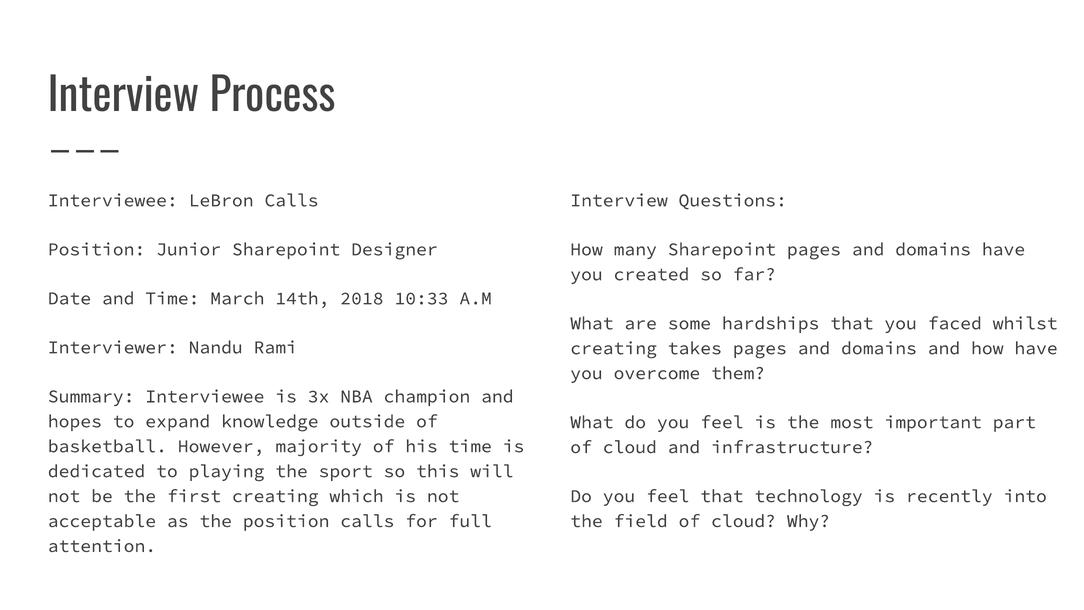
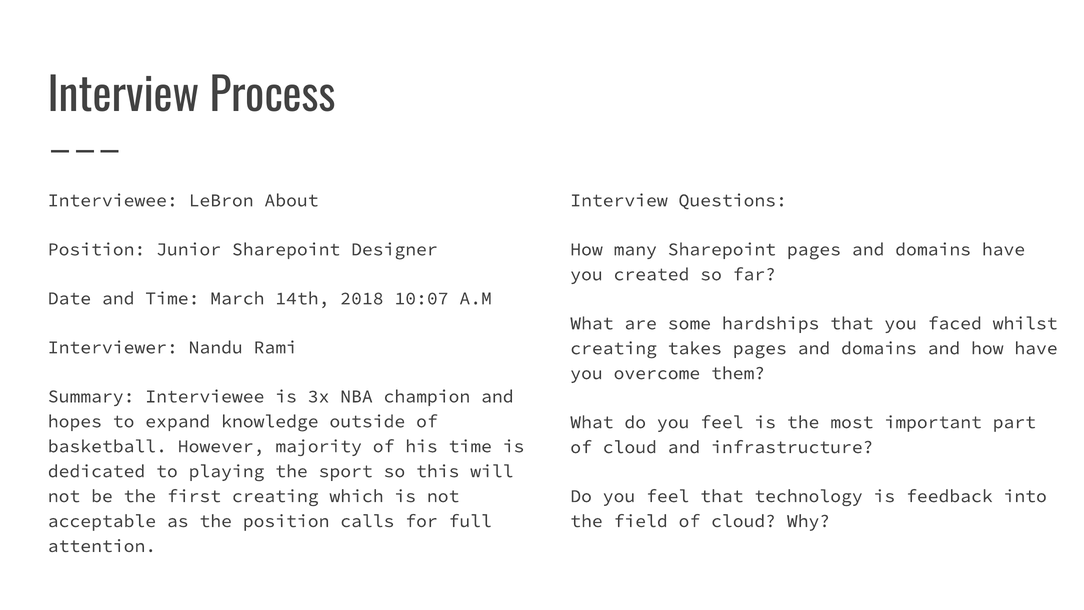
LeBron Calls: Calls -> About (292, 200)
10:33: 10:33 -> 10:07 (421, 298)
recently: recently -> feedback (949, 496)
